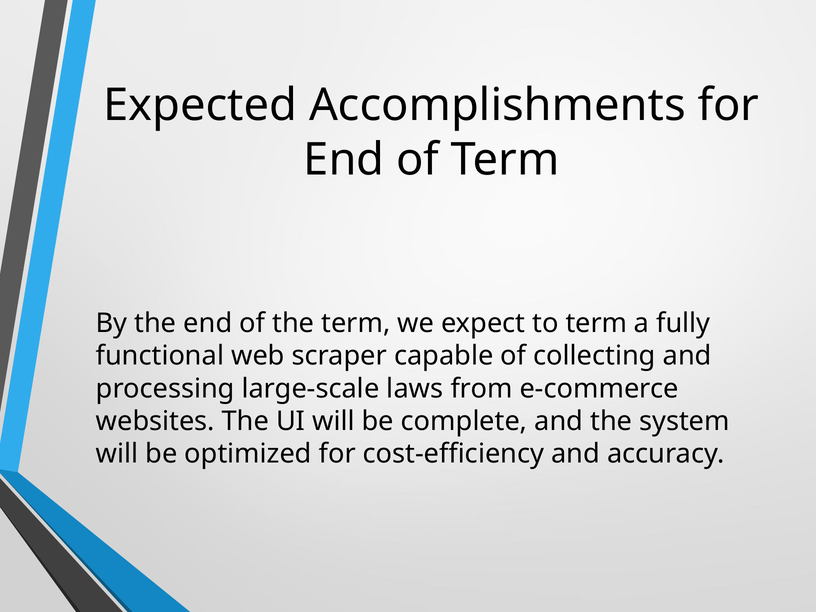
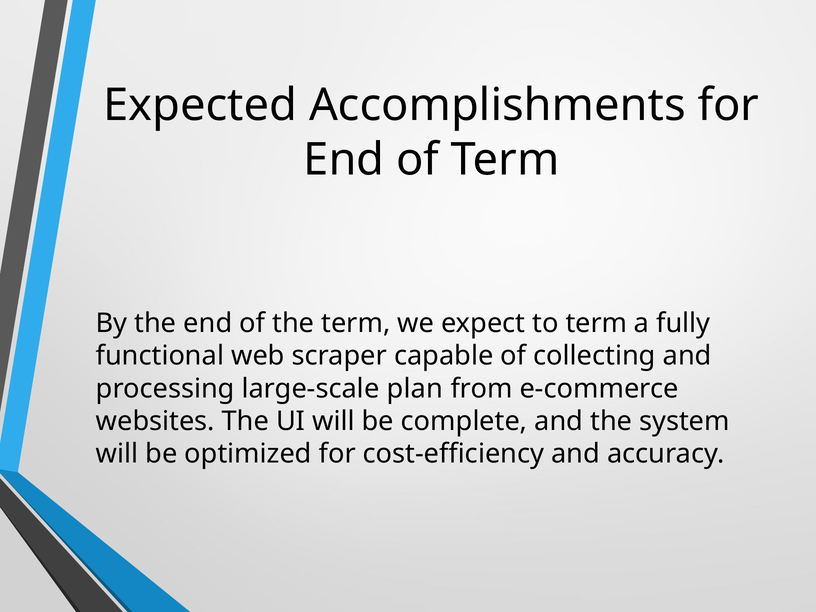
laws: laws -> plan (415, 389)
